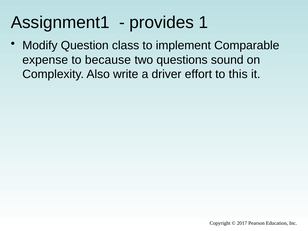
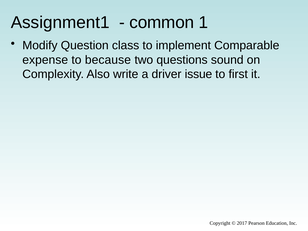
provides: provides -> common (162, 22)
effort: effort -> issue (198, 74)
this: this -> first (238, 74)
